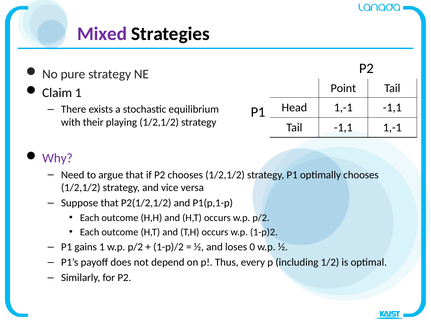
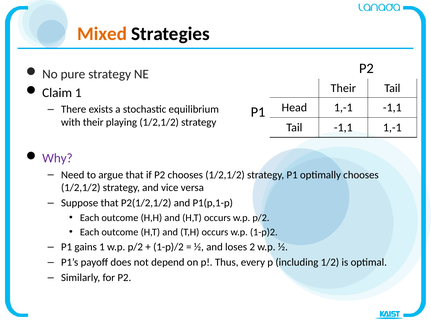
Mixed colour: purple -> orange (102, 34)
Point: Point -> Their (343, 88)
0: 0 -> 2 (252, 247)
